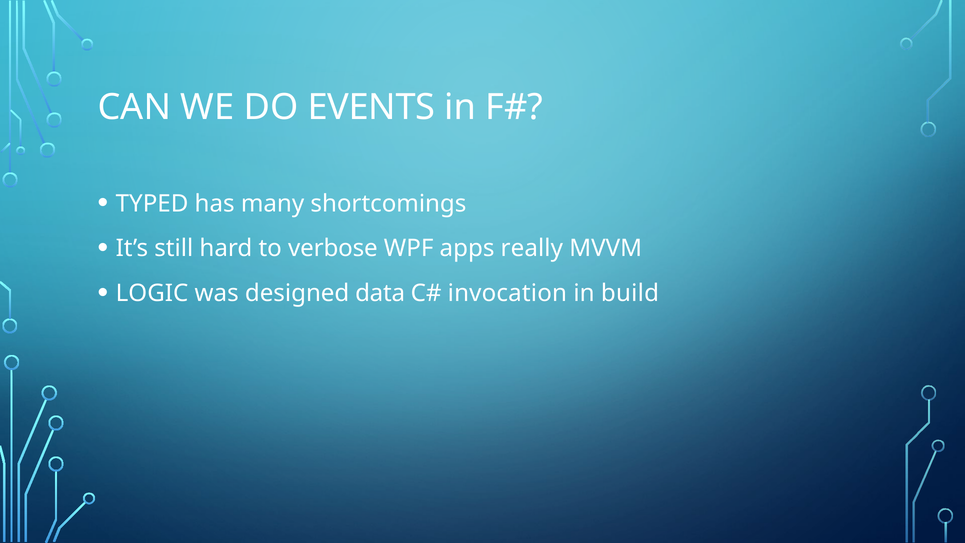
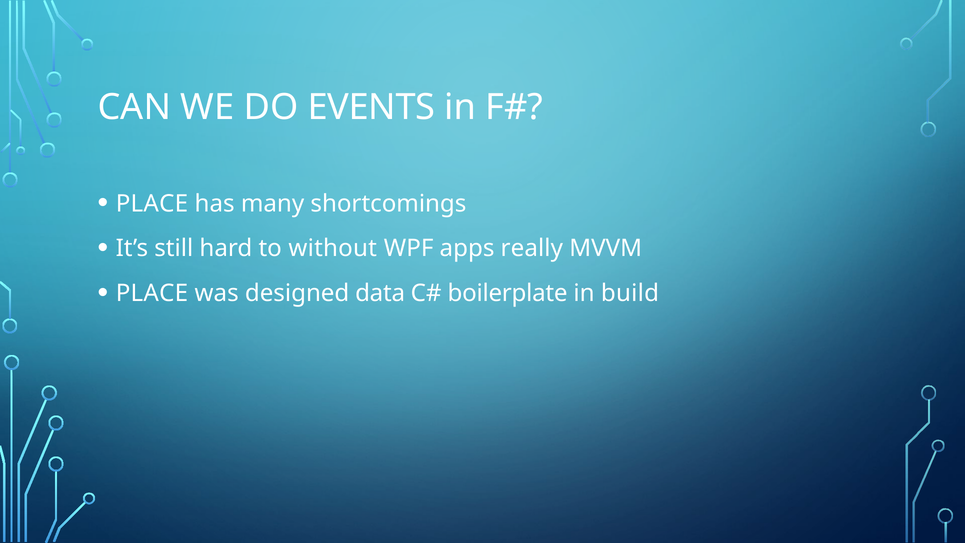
TYPED: TYPED -> PLACE (152, 204)
verbose: verbose -> without (333, 248)
LOGIC: LOGIC -> PLACE (152, 293)
invocation: invocation -> boilerplate (508, 293)
